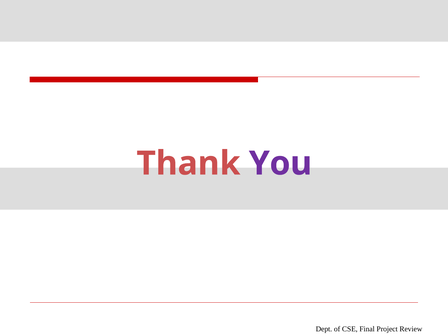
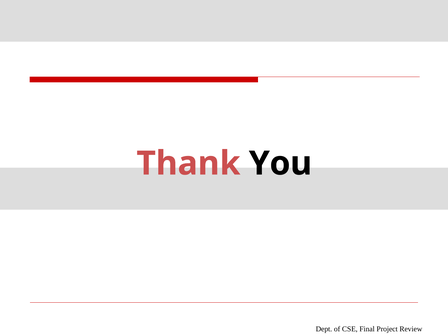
You colour: purple -> black (280, 163)
